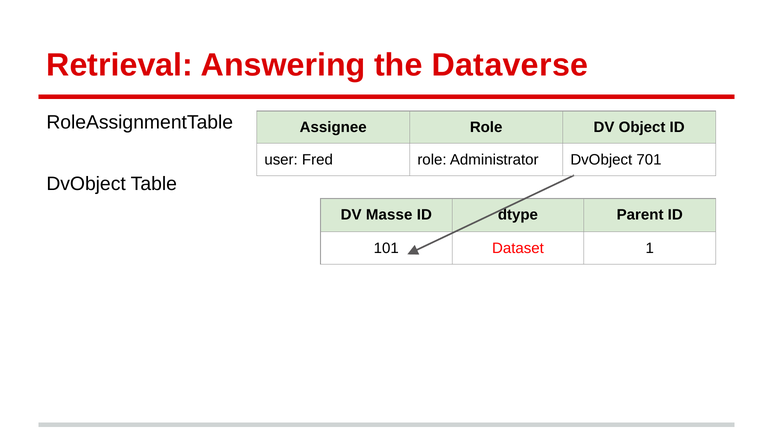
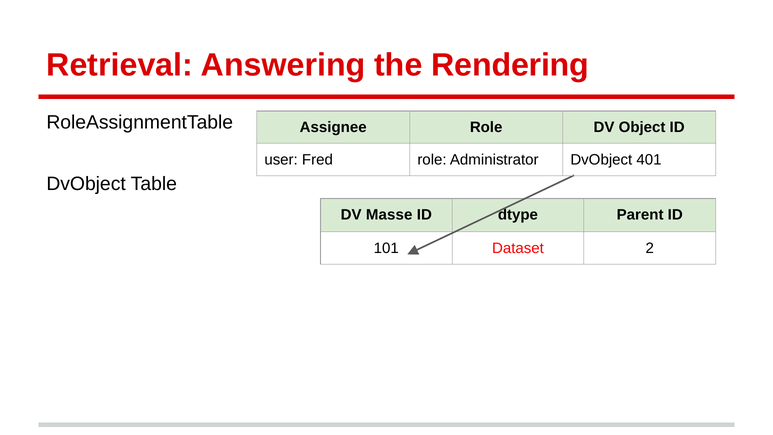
Dataverse: Dataverse -> Rendering (510, 65)
701: 701 -> 401 (649, 160)
1: 1 -> 2 (650, 248)
